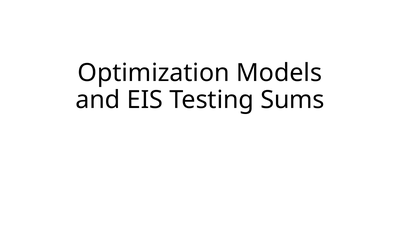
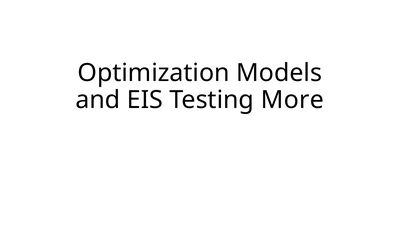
Sums: Sums -> More (292, 100)
